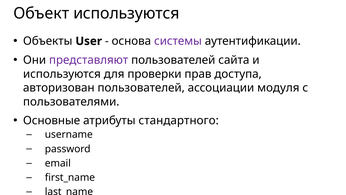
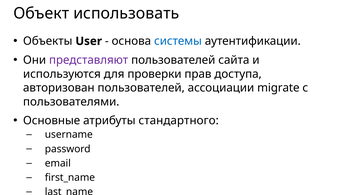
Объект используются: используются -> использовать (126, 13)
системы colour: purple -> blue (178, 41)
модуля: модуля -> migrate (278, 88)
